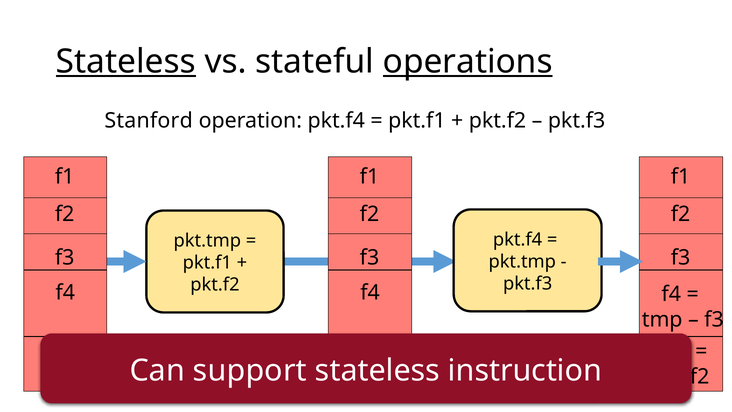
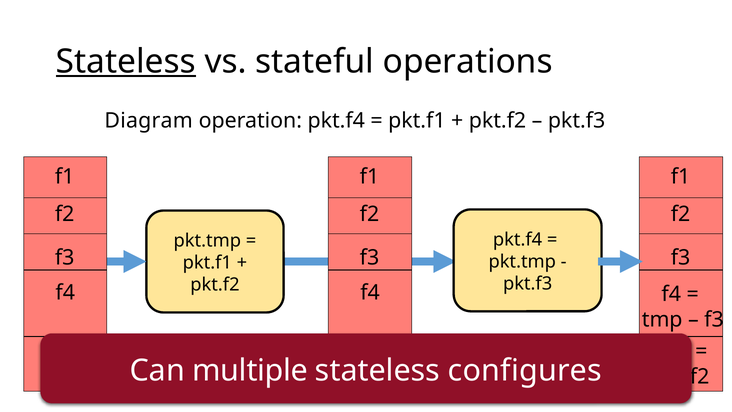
operations underline: present -> none (468, 61)
Stanford: Stanford -> Diagram (149, 120)
support: support -> multiple (250, 370)
instruction: instruction -> configures (525, 370)
